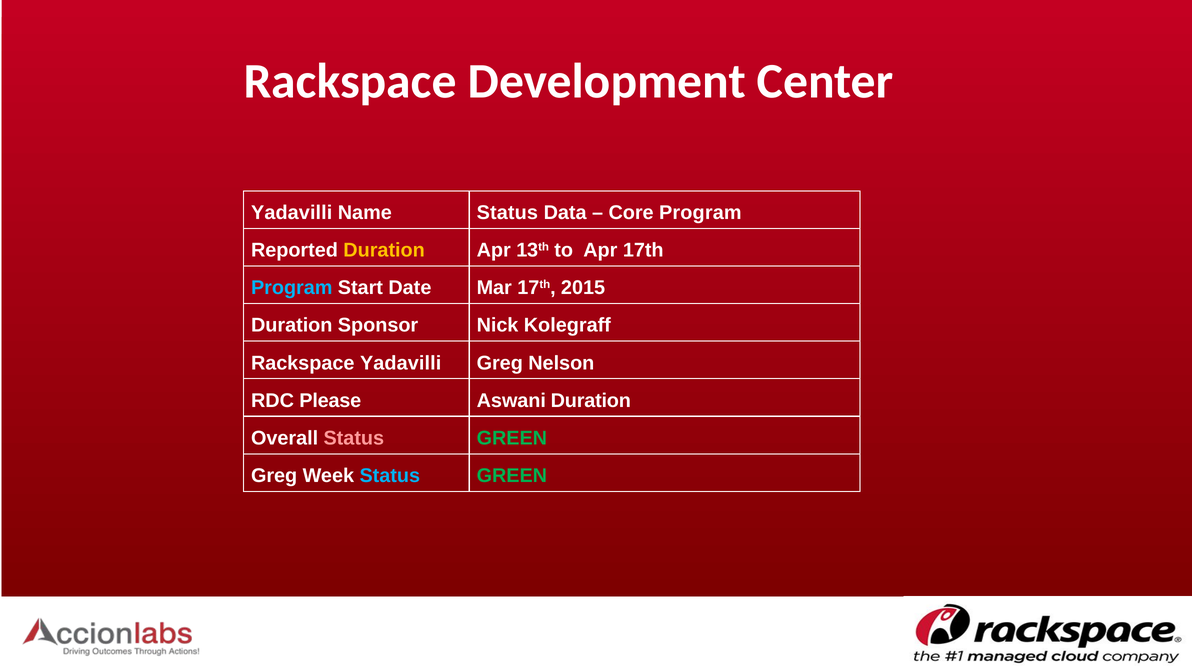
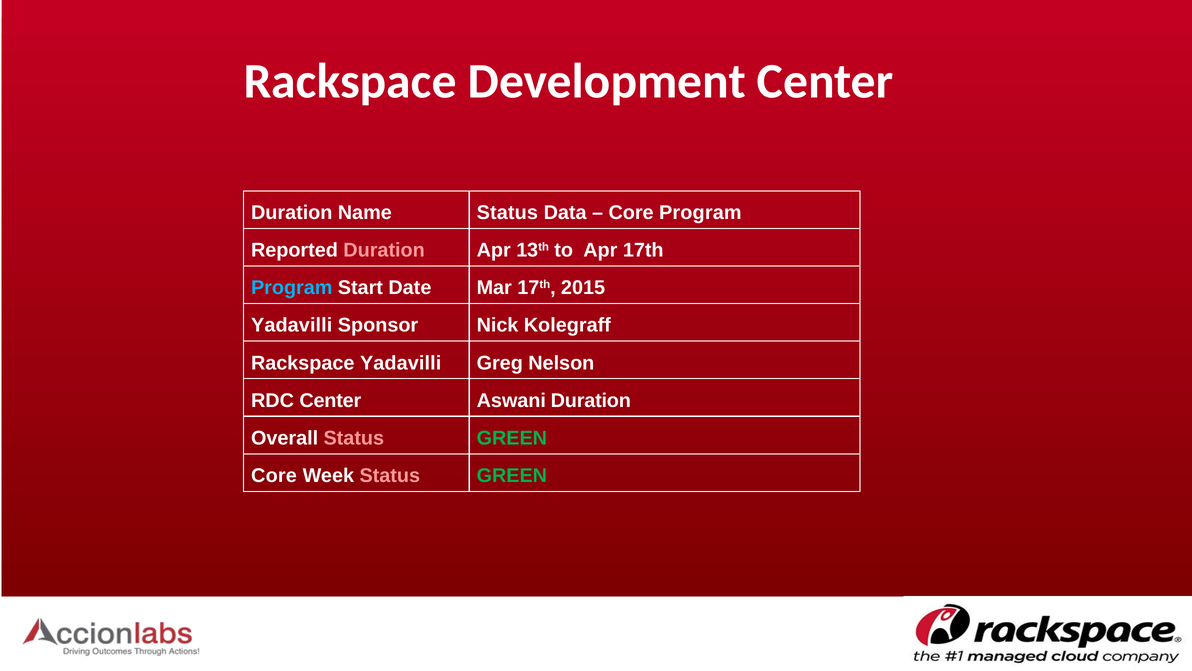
Yadavilli: Yadavilli -> Duration (292, 213)
Duration colour: yellow -> pink (384, 250)
Duration: Duration -> Yadavilli (292, 325)
RDC Please: Please -> Center (330, 400)
Greg: Greg -> Core (274, 475)
Status colour: light blue -> pink (390, 475)
